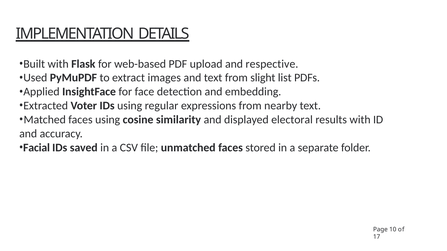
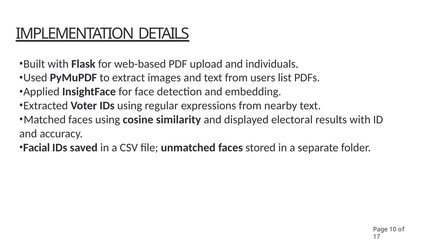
respective: respective -> individuals (272, 64)
slight: slight -> users (263, 78)
